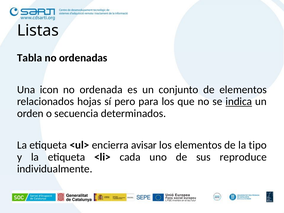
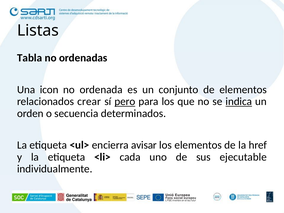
hojas: hojas -> crear (89, 101)
pero underline: none -> present (125, 101)
tipo: tipo -> href (258, 145)
reproduce: reproduce -> ejecutable (243, 157)
